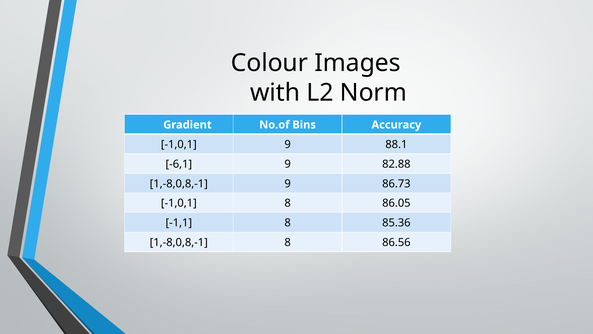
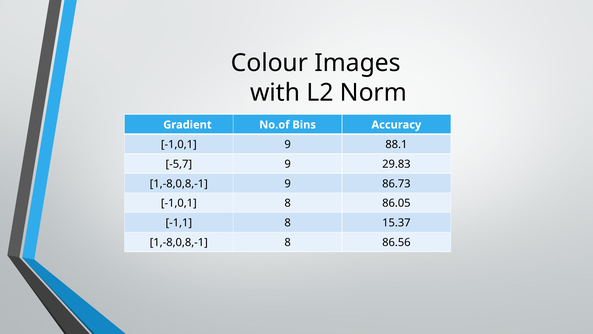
-6,1: -6,1 -> -5,7 (179, 164)
82.88: 82.88 -> 29.83 (396, 164)
85.36: 85.36 -> 15.37 (396, 223)
